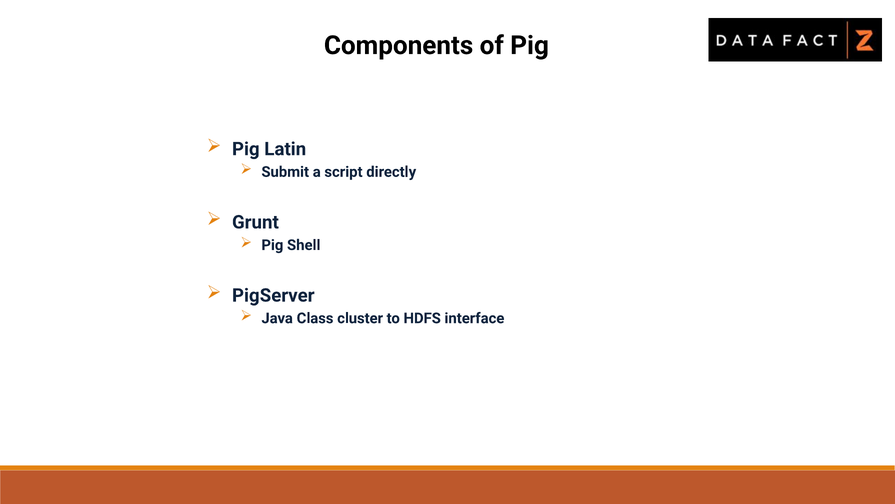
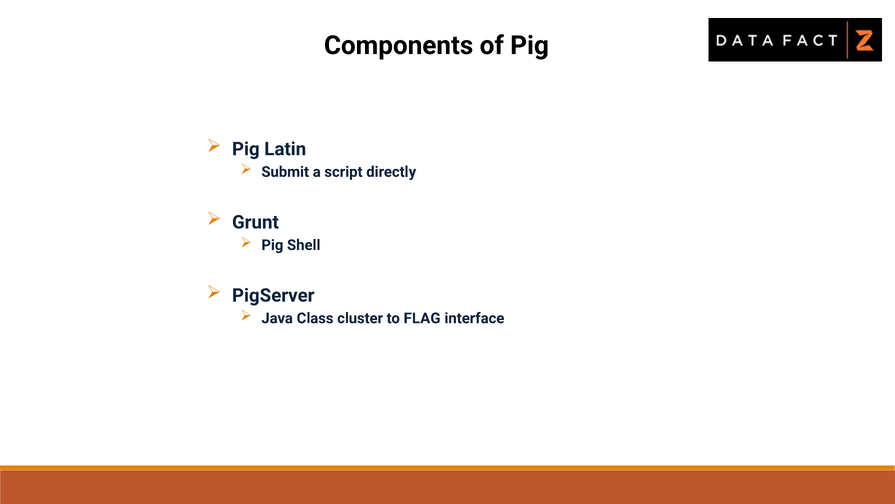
HDFS: HDFS -> FLAG (422, 318)
